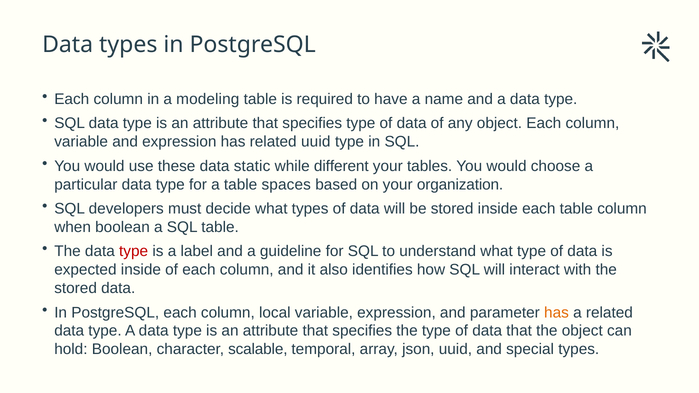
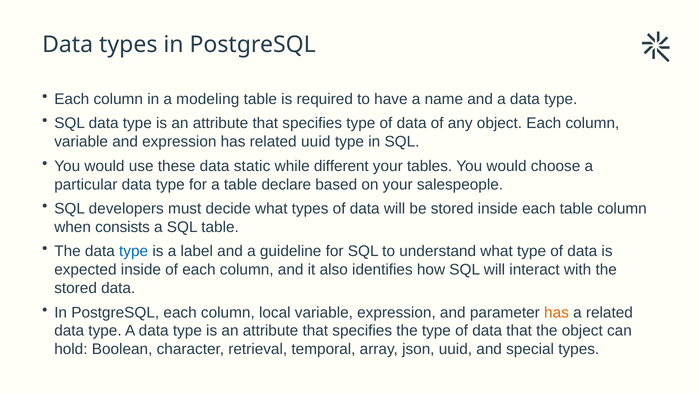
spaces: spaces -> declare (286, 185)
organization: organization -> salespeople (460, 185)
when boolean: boolean -> consists (123, 227)
type colour: red -> blue (134, 252)
scalable: scalable -> retrieval (258, 349)
